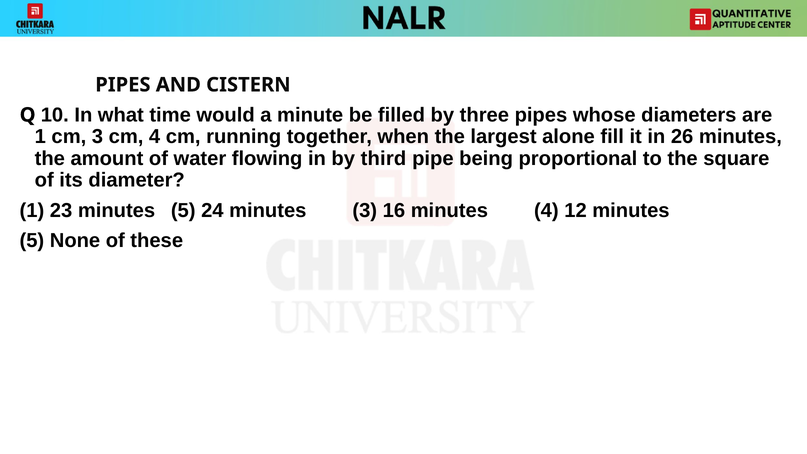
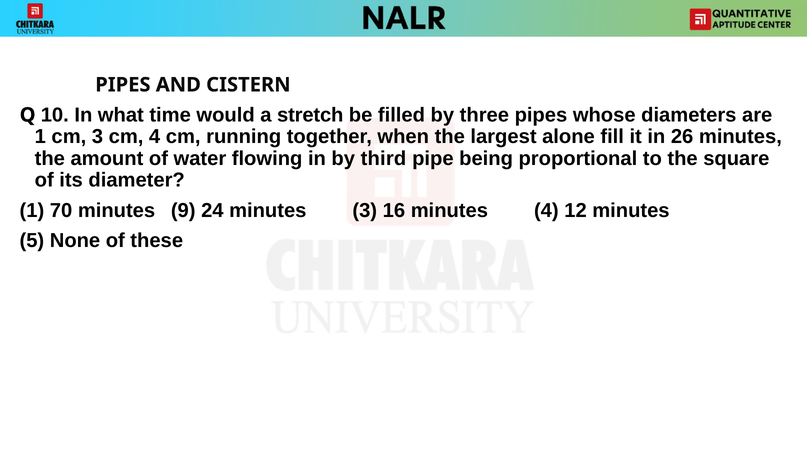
minute: minute -> stretch (310, 115)
23: 23 -> 70 (61, 210)
5: 5 -> 9 (183, 210)
